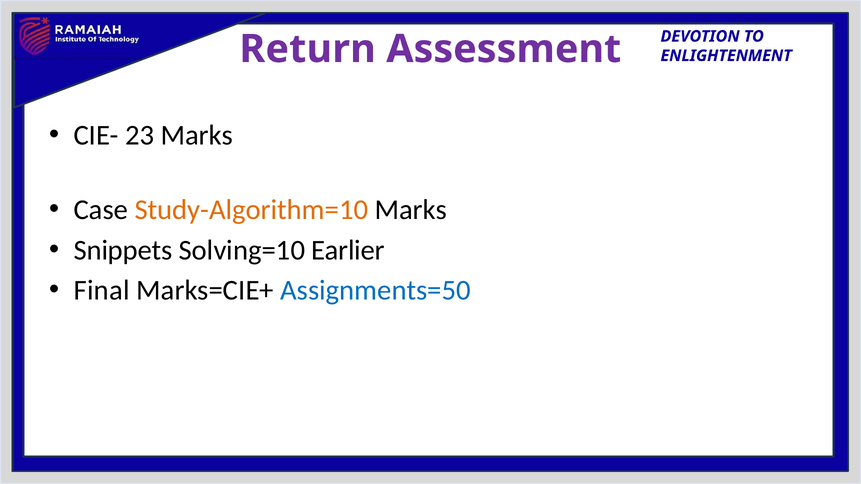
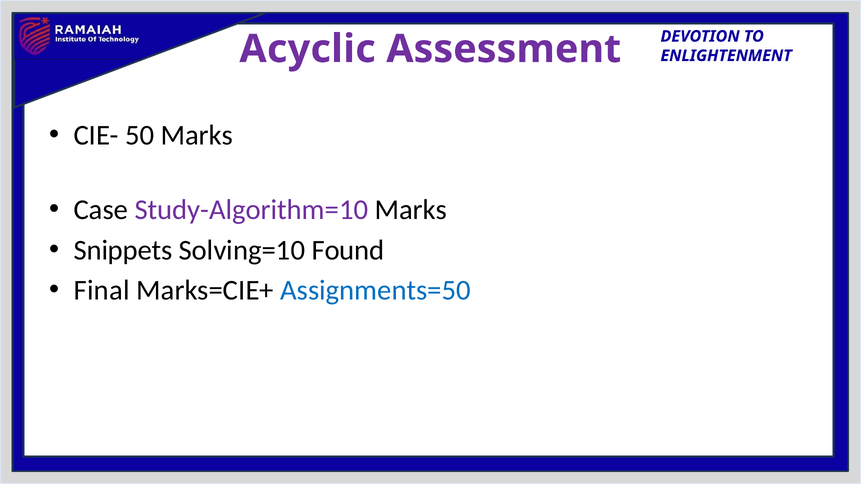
Return: Return -> Acyclic (308, 49)
23: 23 -> 50 (140, 135)
Study-Algorithm=10 colour: orange -> purple (251, 210)
Earlier: Earlier -> Found (348, 250)
